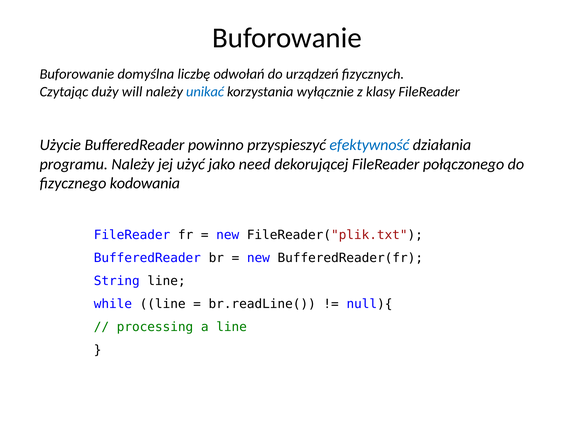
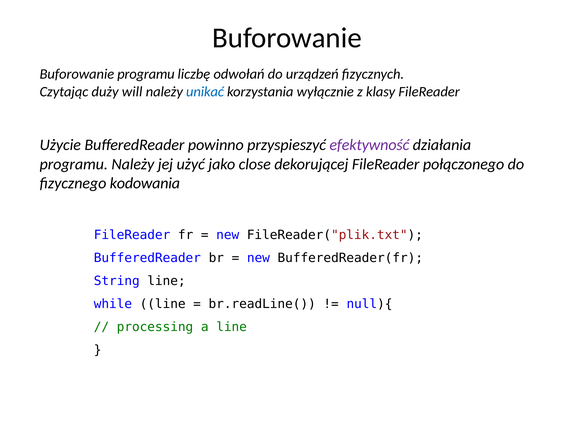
Buforowanie domyślna: domyślna -> programu (146, 74)
efektywność colour: blue -> purple (369, 145)
need: need -> close (255, 164)
